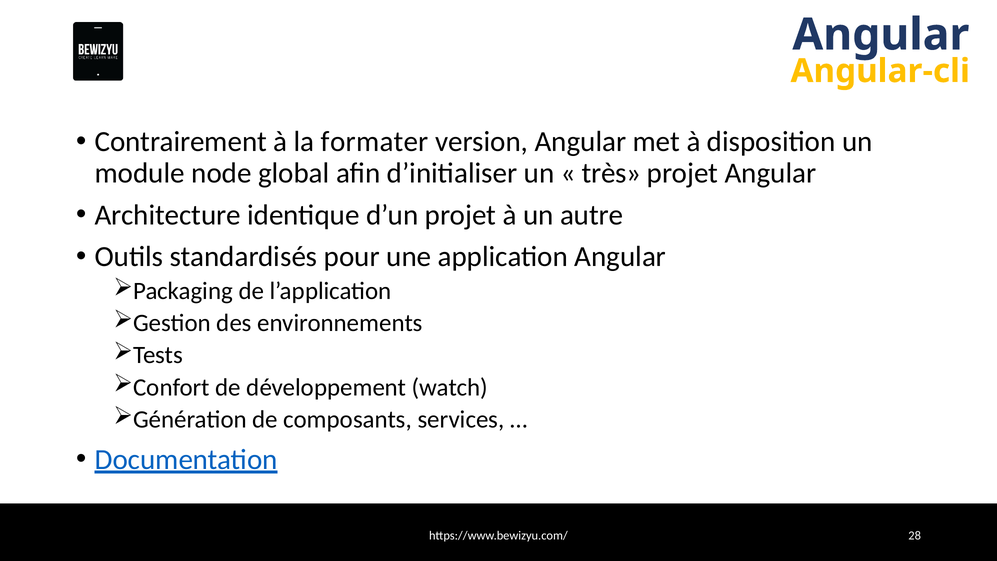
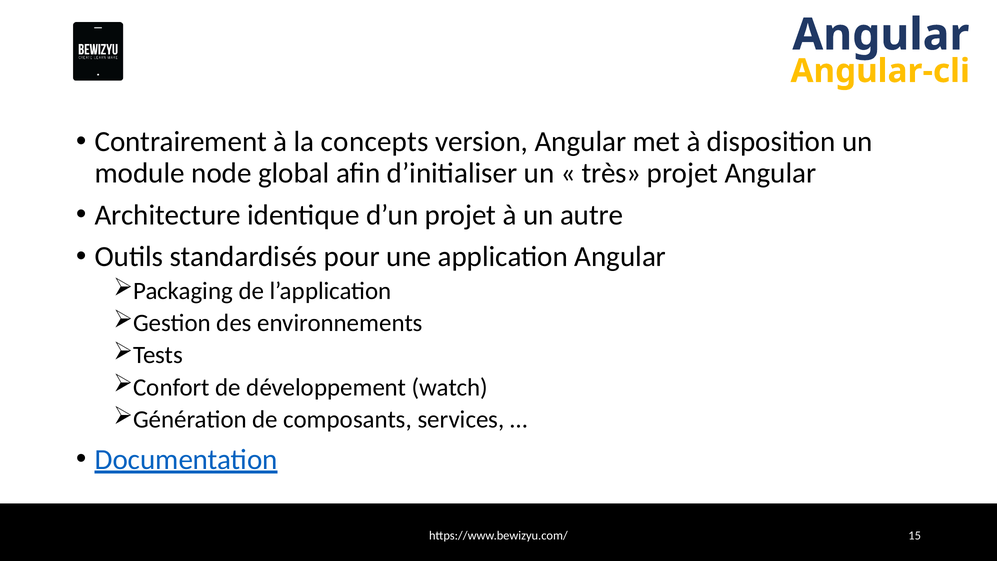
formater: formater -> concepts (375, 142)
28: 28 -> 15 (915, 535)
